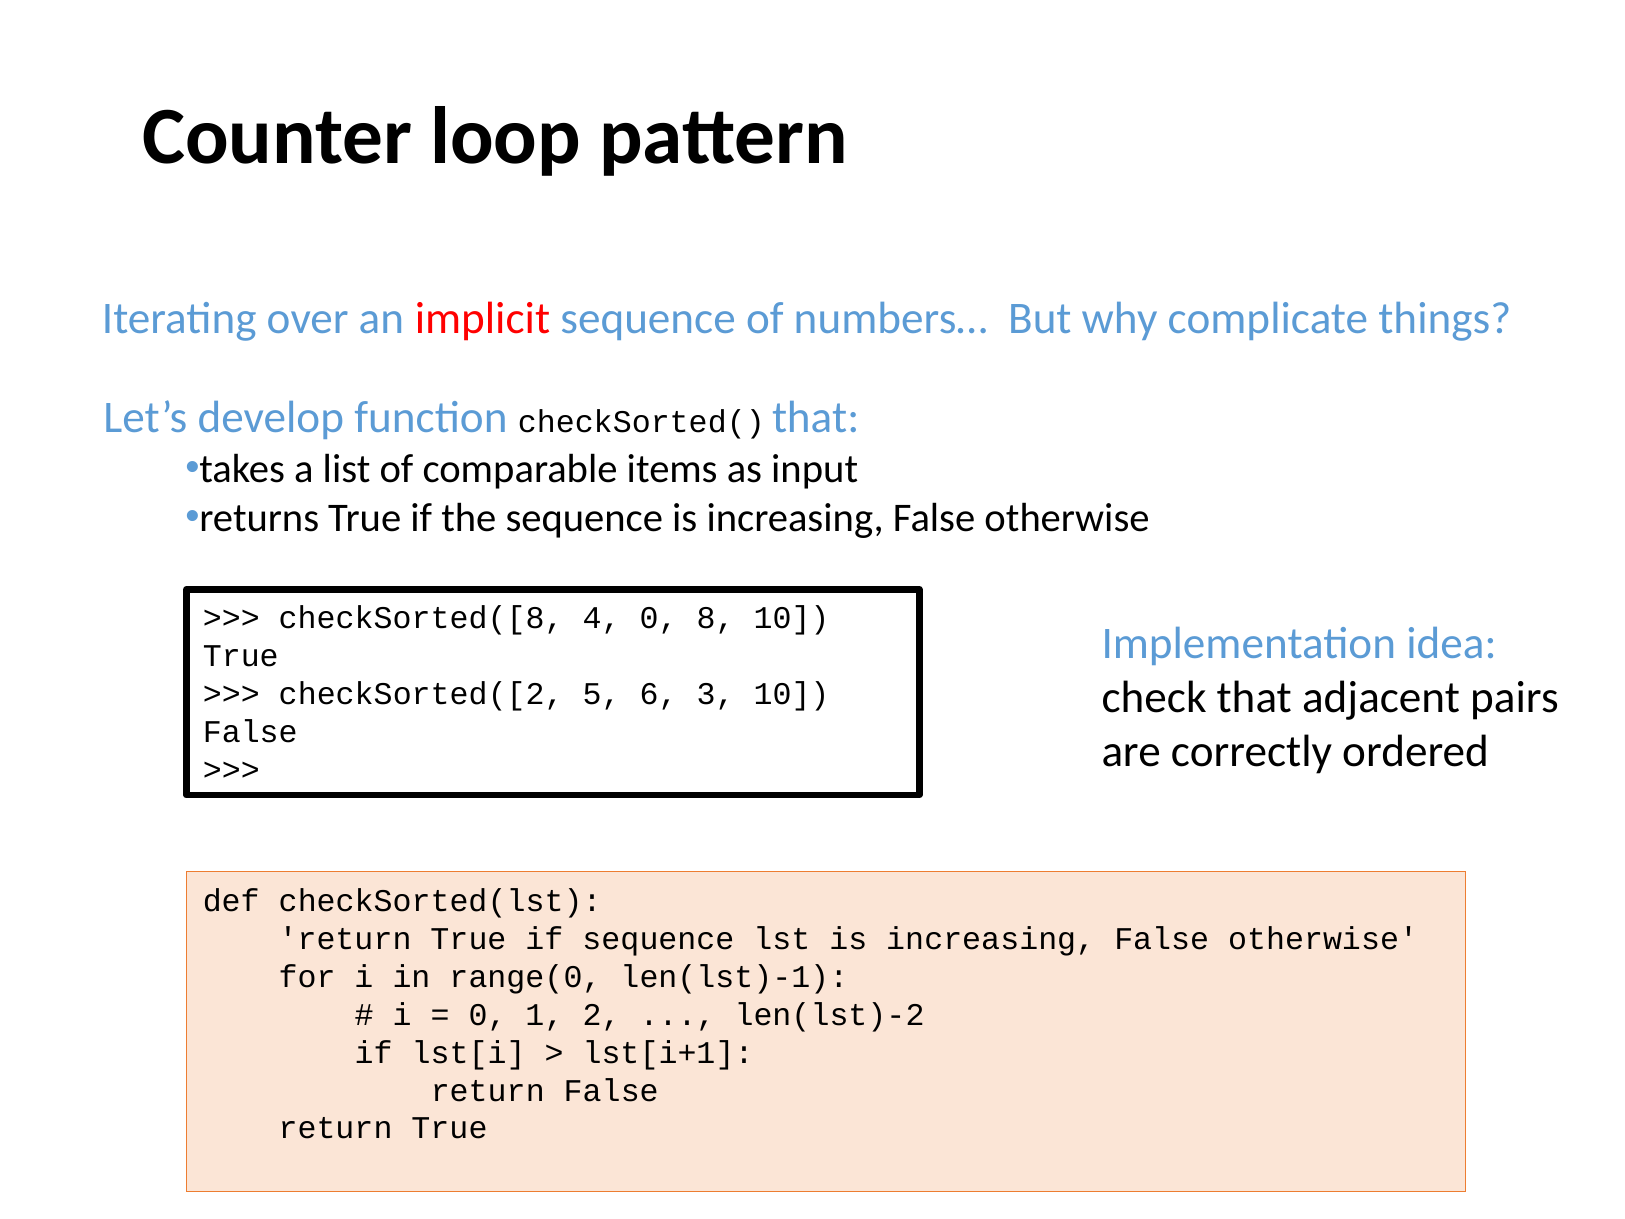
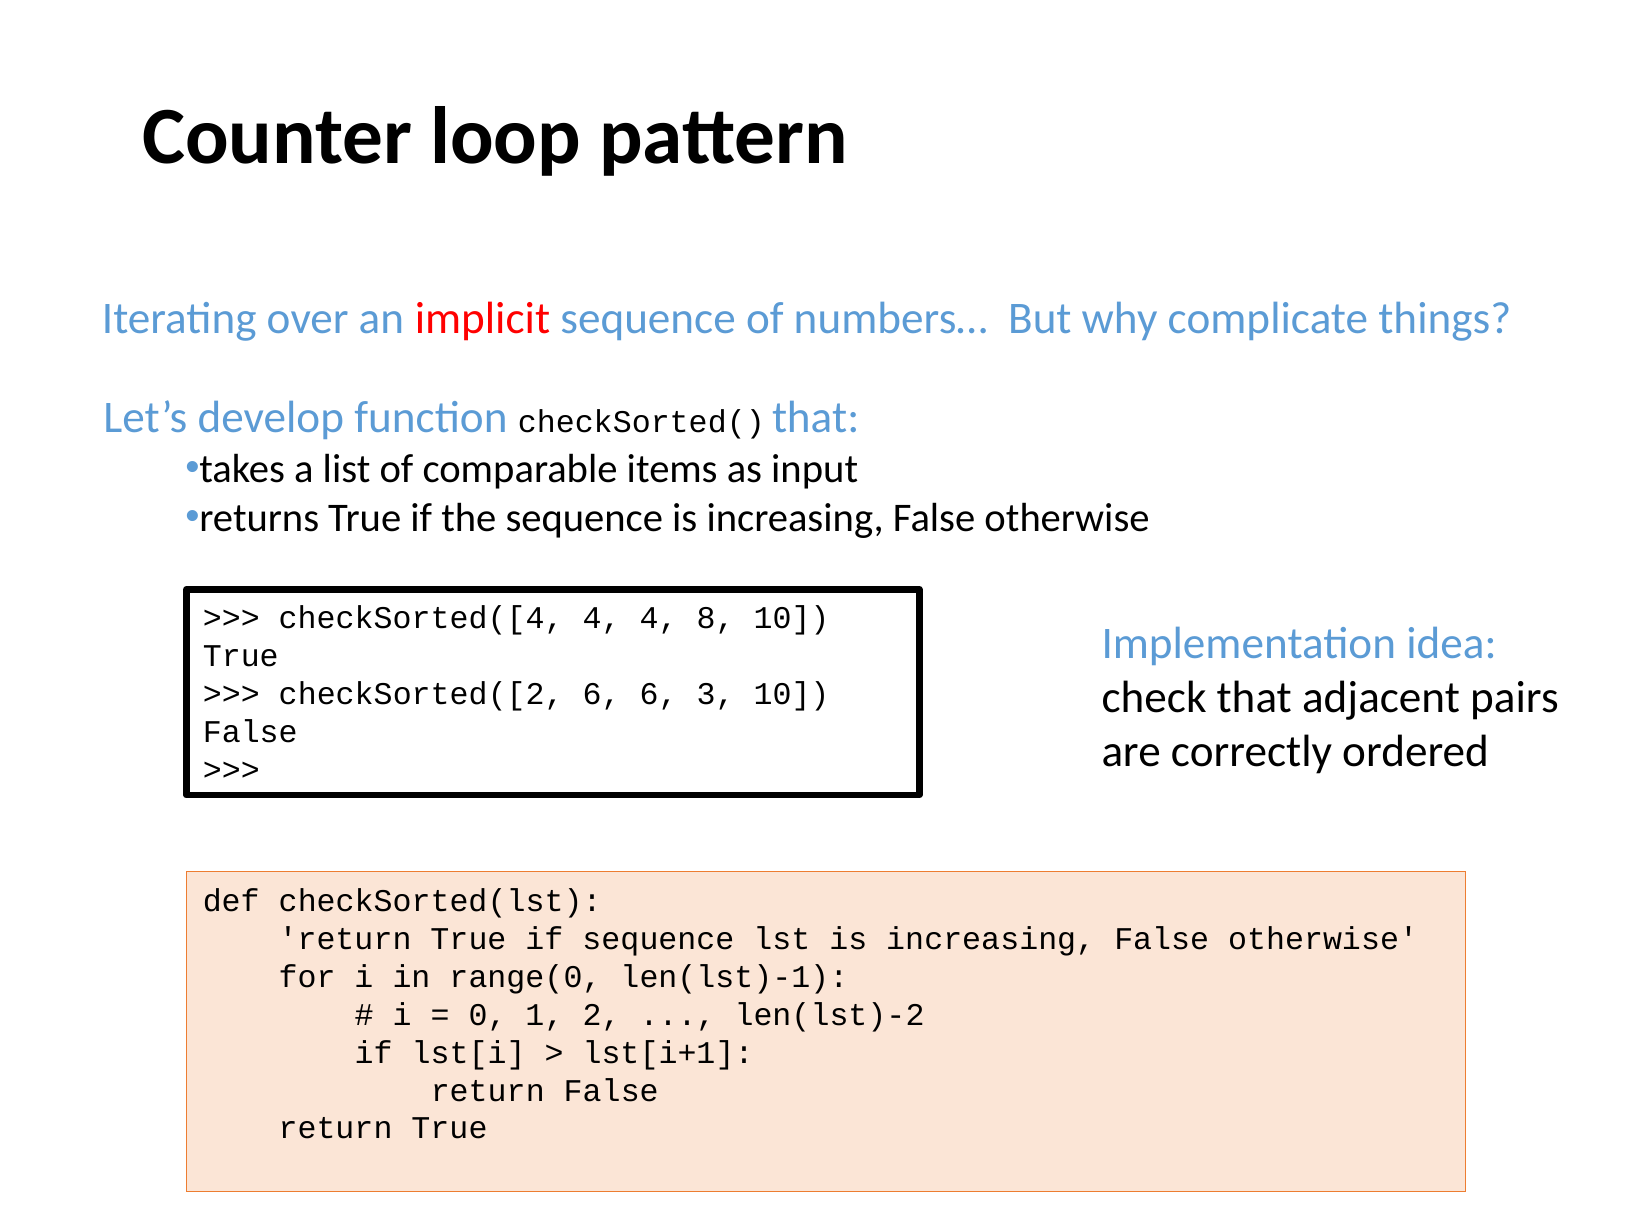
checkSorted([8: checkSorted([8 -> checkSorted([4 (421, 618)
4 0: 0 -> 4 (659, 618)
checkSorted([2 5: 5 -> 6 (602, 694)
